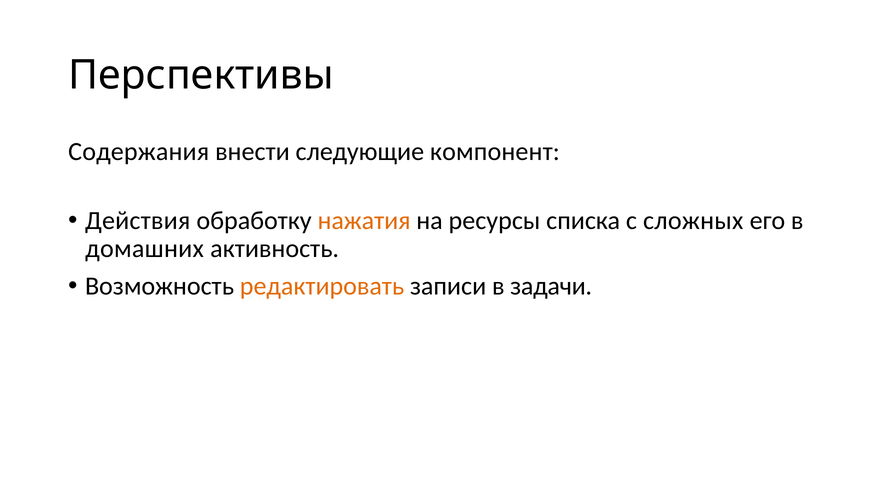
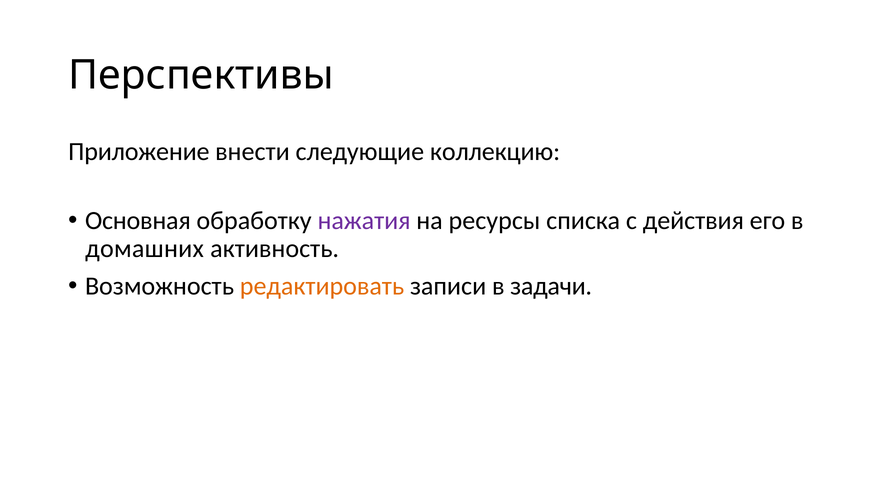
Содержания: Содержания -> Приложение (139, 151)
компонент: компонент -> коллекцию (495, 151)
Действия: Действия -> Основная (138, 220)
нажатия colour: orange -> purple (364, 220)
сложных: сложных -> действия (693, 220)
